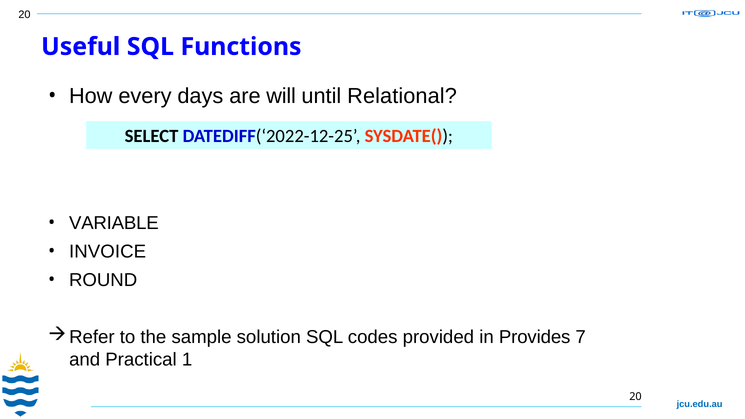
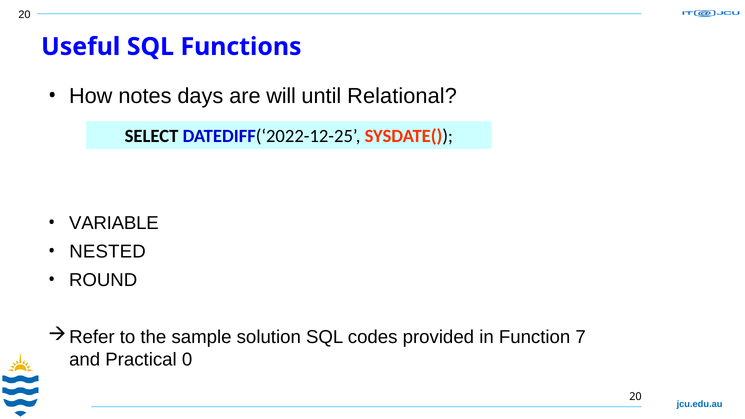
every: every -> notes (145, 96)
INVOICE: INVOICE -> NESTED (108, 251)
Provides: Provides -> Function (535, 337)
1: 1 -> 0 (187, 359)
